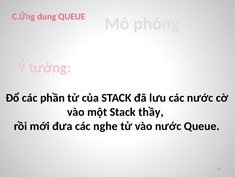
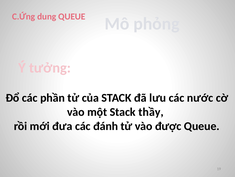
nghe: nghe -> đánh (106, 126)
vào nước: nước -> được (168, 126)
